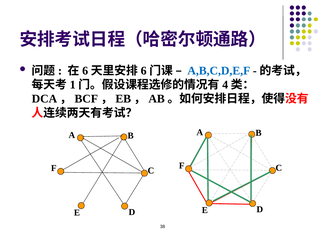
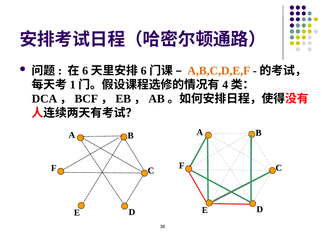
A,B,C,D,E,F colour: blue -> orange (219, 71)
